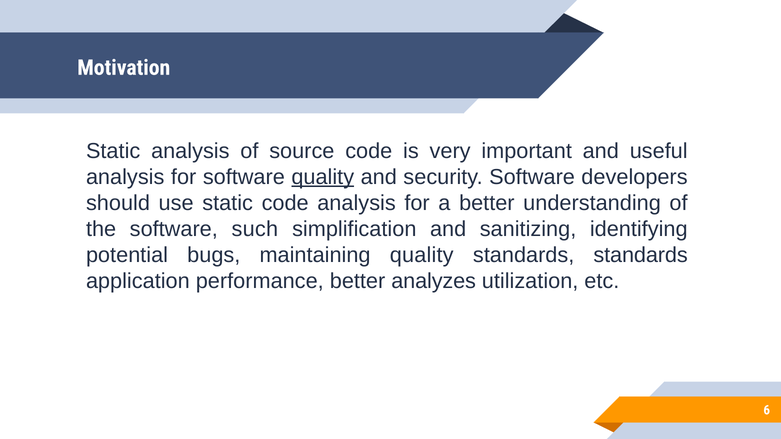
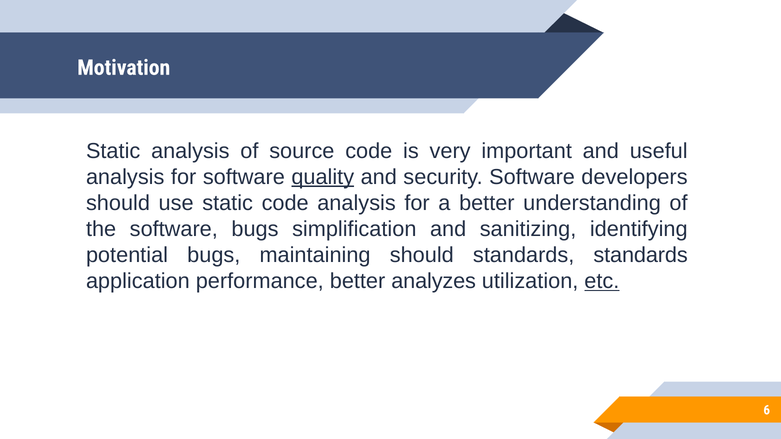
software such: such -> bugs (255, 229)
maintaining quality: quality -> should (422, 255)
etc underline: none -> present (602, 281)
